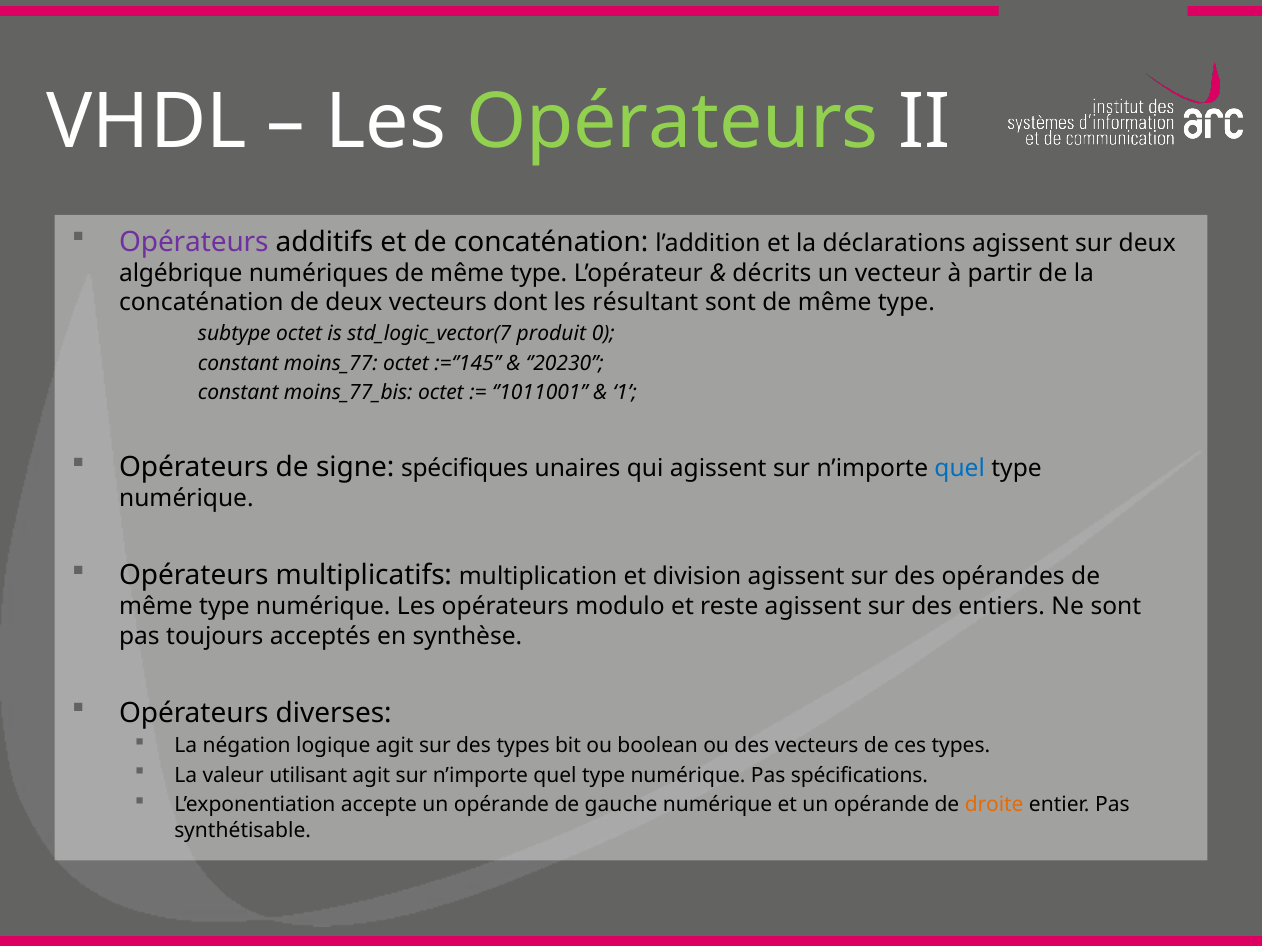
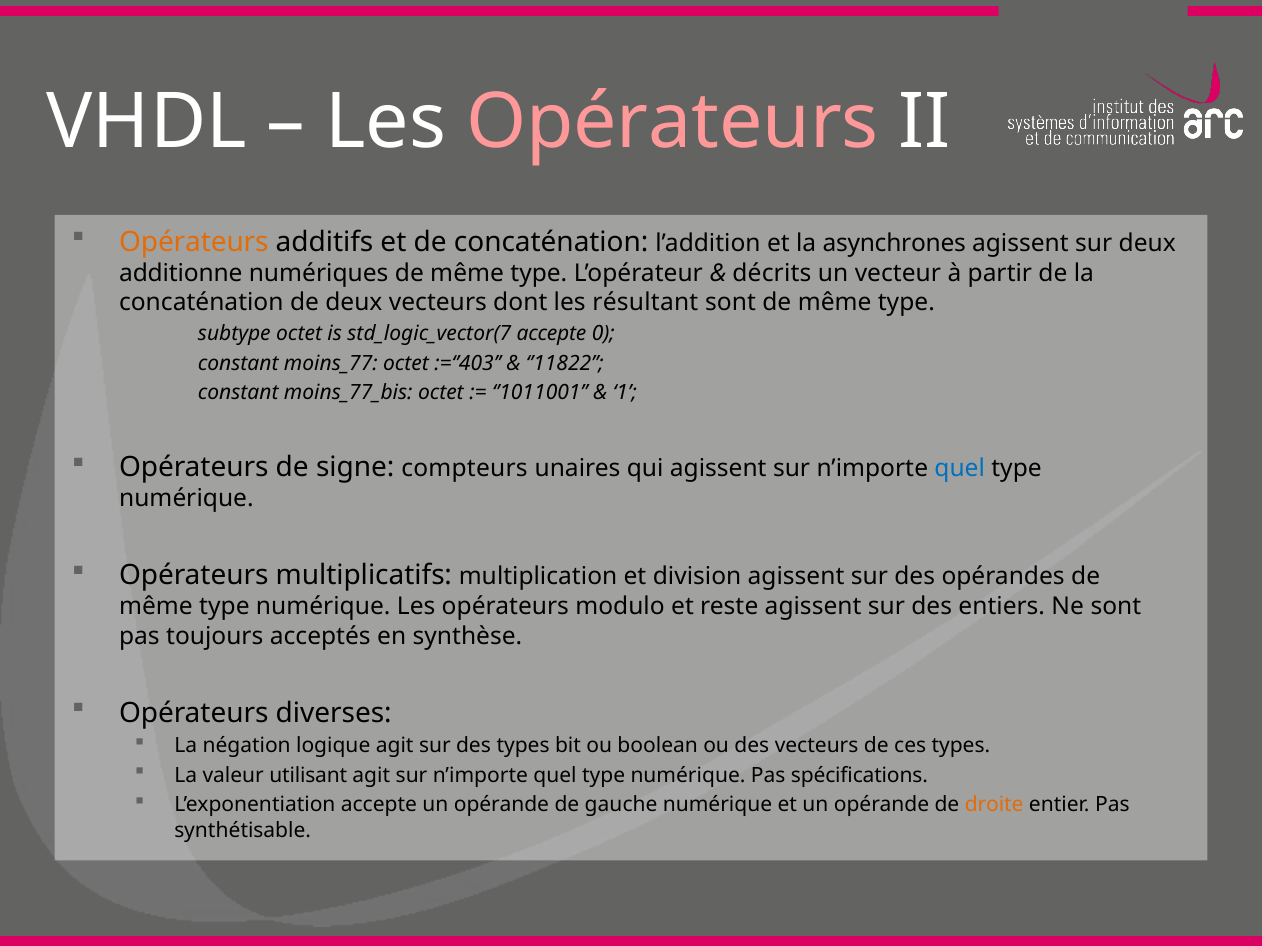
Opérateurs colour: light green -> pink (673, 122)
Opérateurs colour: purple -> orange (194, 242)
déclarations: déclarations -> asynchrones (894, 243)
algébrique: algébrique -> additionne (181, 273)
std_logic_vector(7 produit: produit -> accepte (552, 334)
:=‘’145: :=‘’145 -> :=‘’403 (468, 364)
’20230: ’20230 -> ’11822 (565, 364)
spécifiques: spécifiques -> compteurs (464, 469)
